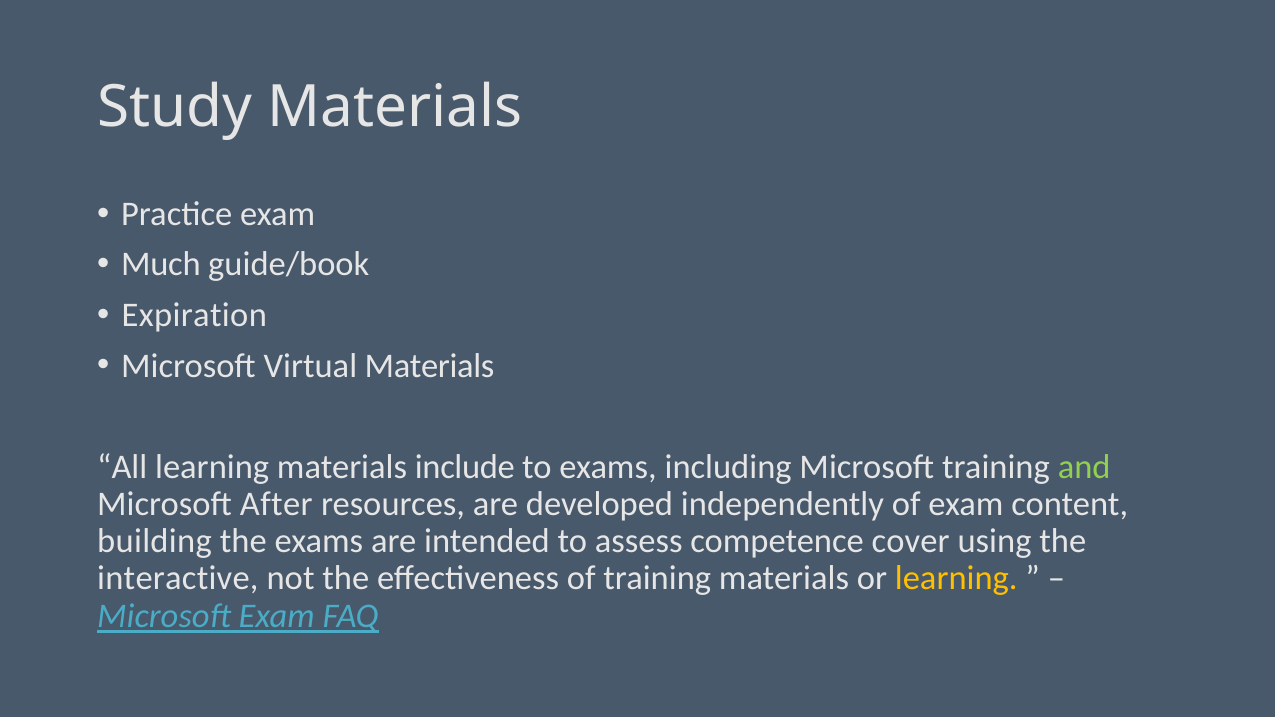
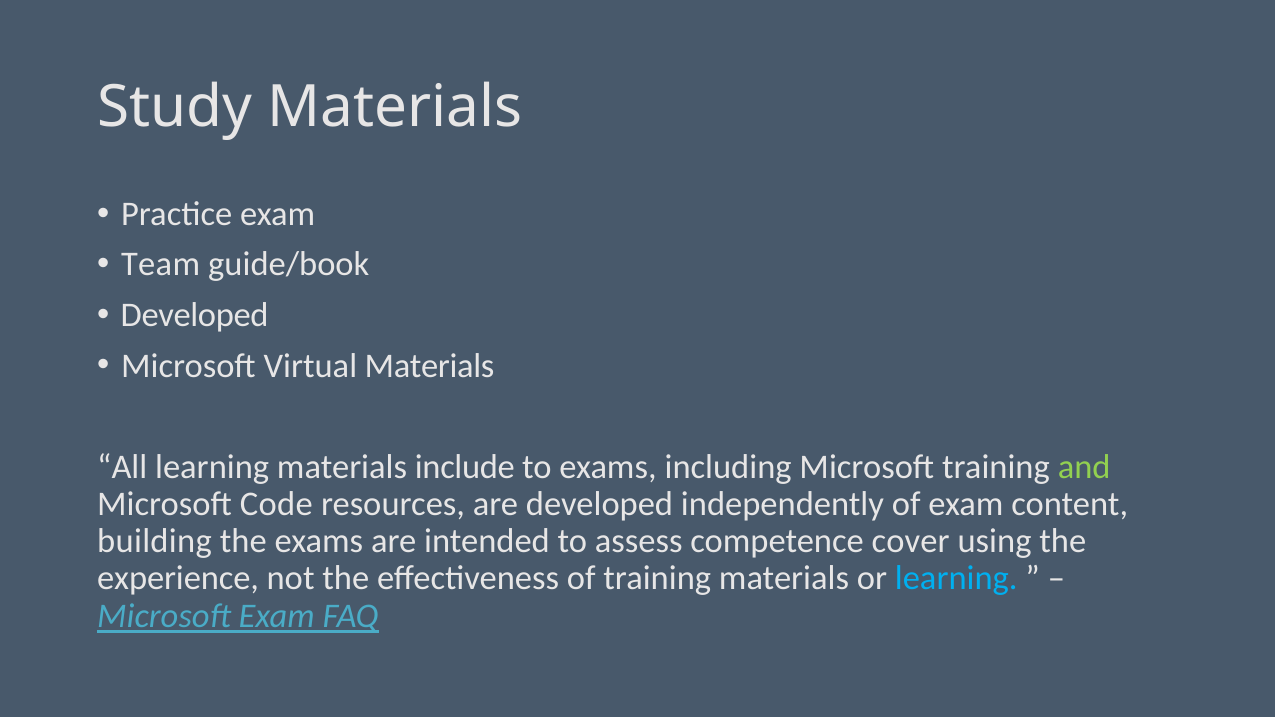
Much: Much -> Team (161, 265)
Expiration: Expiration -> Developed (195, 315)
After: After -> Code (276, 504)
interactive: interactive -> experience (178, 579)
learning colour: yellow -> light blue (956, 579)
